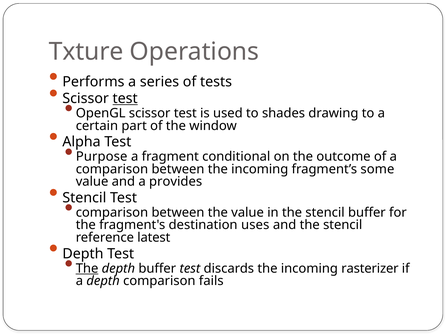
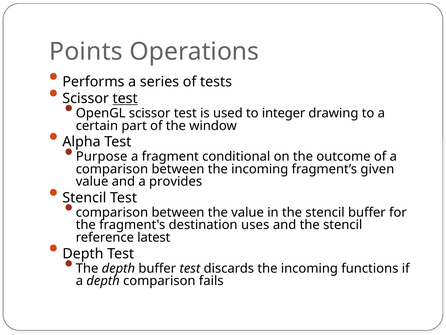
Txture: Txture -> Points (86, 52)
shades: shades -> integer (284, 113)
some: some -> given (377, 169)
The underline: present -> none (87, 268)
rasterizer: rasterizer -> functions (370, 268)
